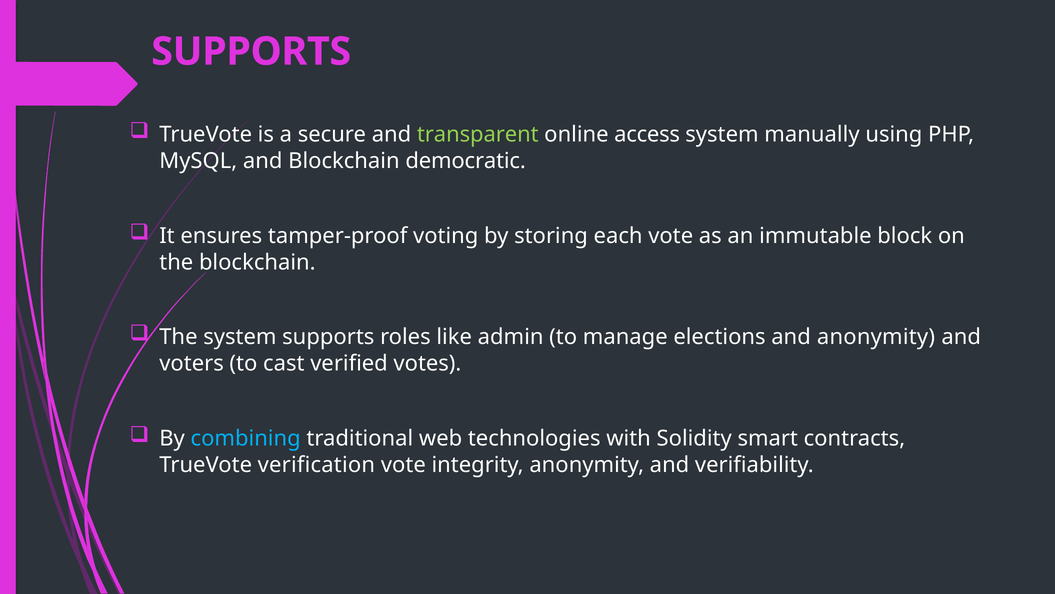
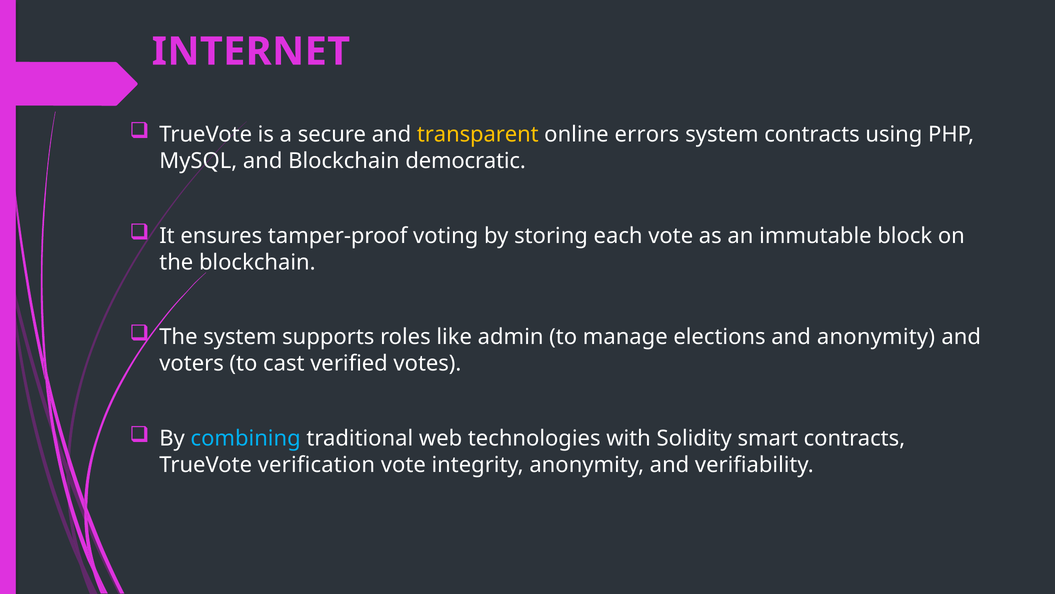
SUPPORTS: SUPPORTS -> INTERNET (251, 52)
transparent colour: light green -> yellow (478, 134)
access: access -> errors (647, 134)
system manually: manually -> contracts (812, 134)
